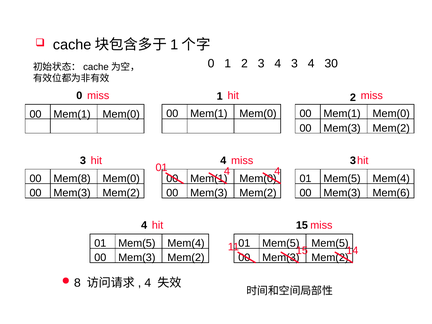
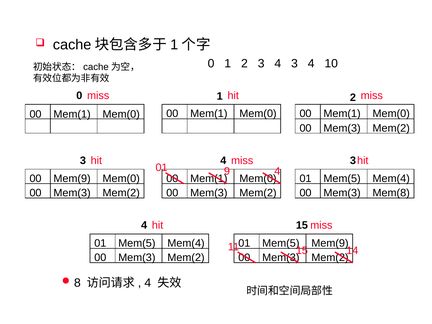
30: 30 -> 10 (331, 63)
01 4: 4 -> 9 (227, 171)
00 Mem(8: Mem(8 -> Mem(9 (72, 179)
Mem(6: Mem(6 -> Mem(8 (391, 193)
Mem(5 Mem(5: Mem(5 -> Mem(9 (330, 243)
